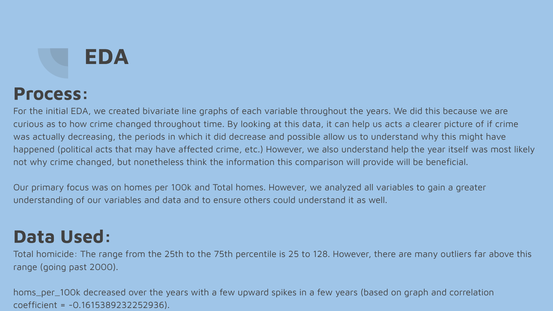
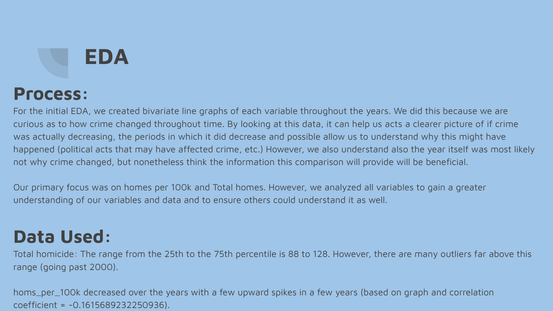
understand help: help -> also (400, 149)
25: 25 -> 88 (294, 254)
-0.1615389232252936: -0.1615389232252936 -> -0.1615689232250936 (119, 305)
